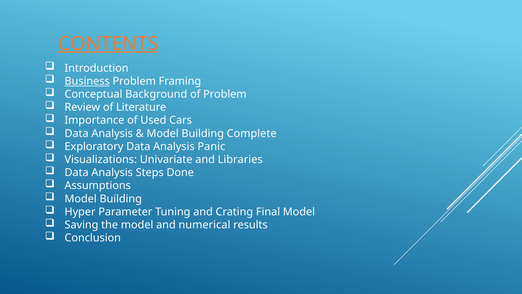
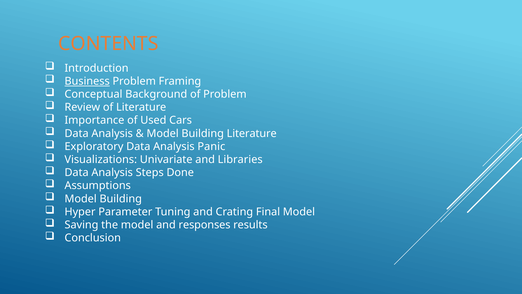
CONTENTS underline: present -> none (108, 44)
Building Complete: Complete -> Literature (252, 133)
numerical: numerical -> responses (205, 225)
